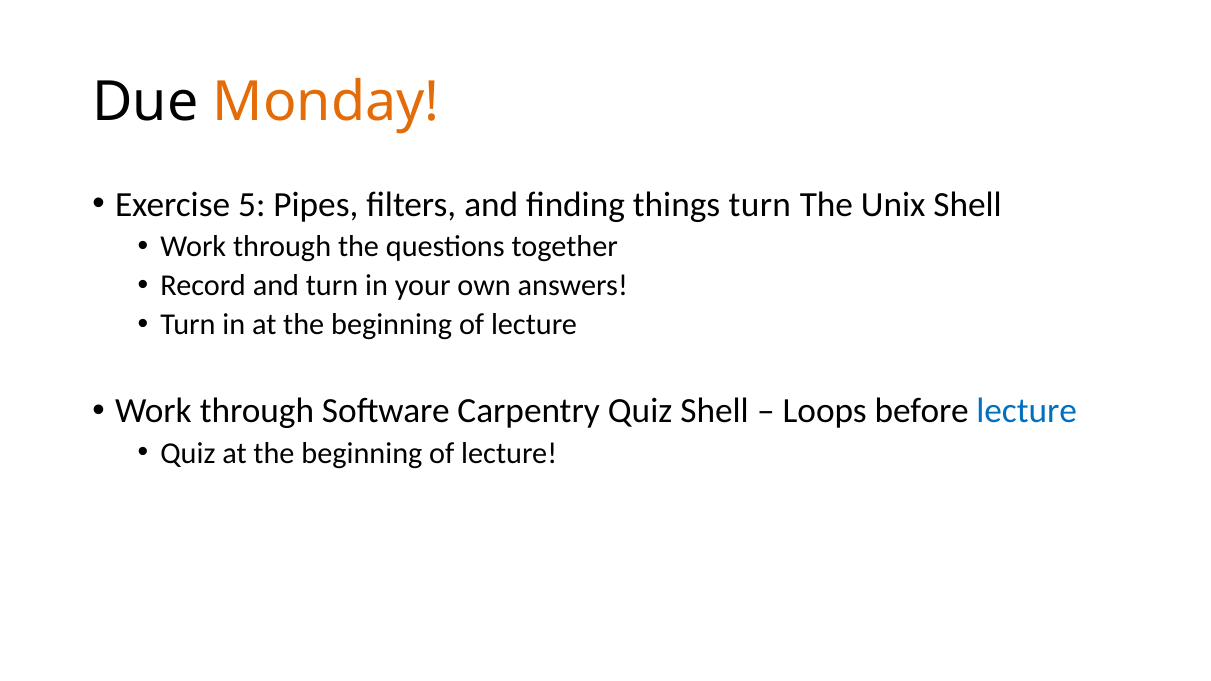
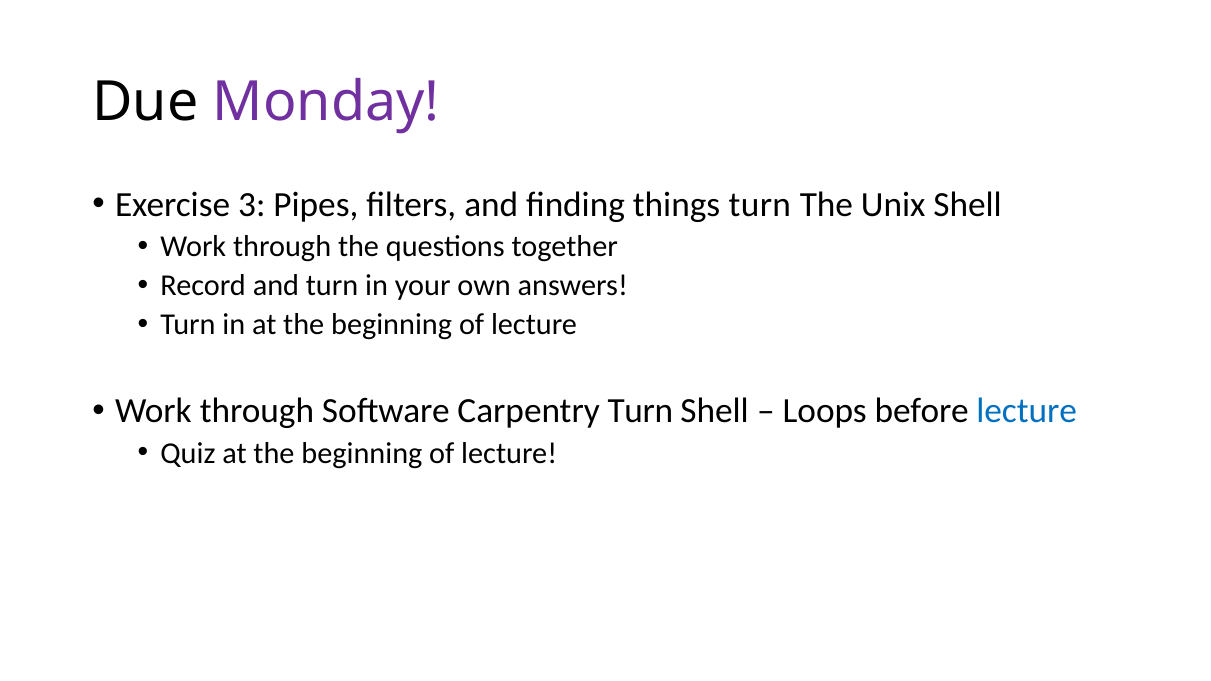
Monday colour: orange -> purple (326, 102)
5: 5 -> 3 (252, 205)
Carpentry Quiz: Quiz -> Turn (640, 411)
